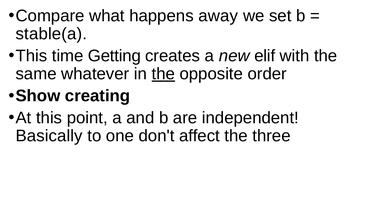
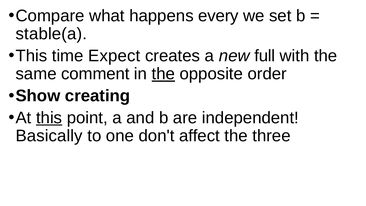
away: away -> every (218, 16)
Getting: Getting -> Expect (114, 56)
elif: elif -> full (265, 56)
whatever: whatever -> comment (95, 74)
this underline: none -> present (49, 118)
